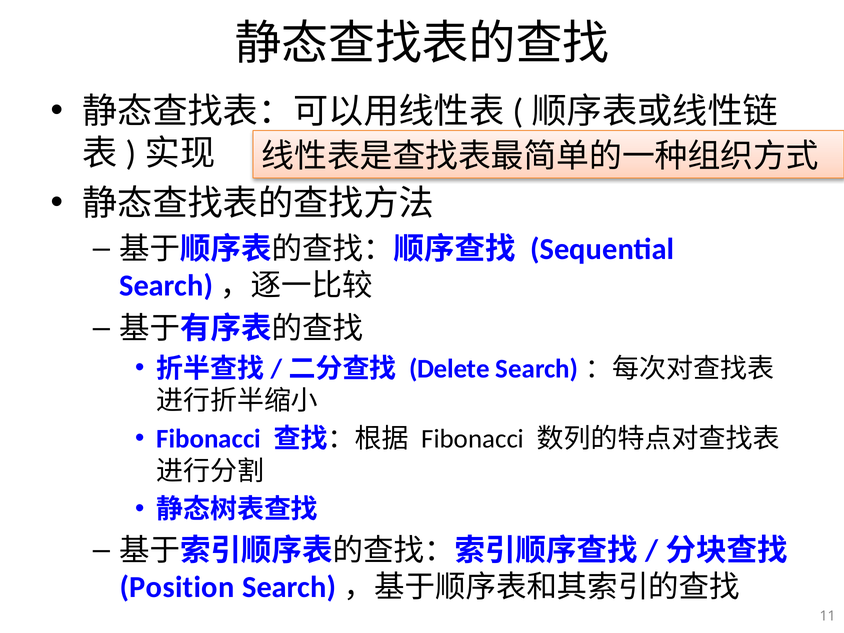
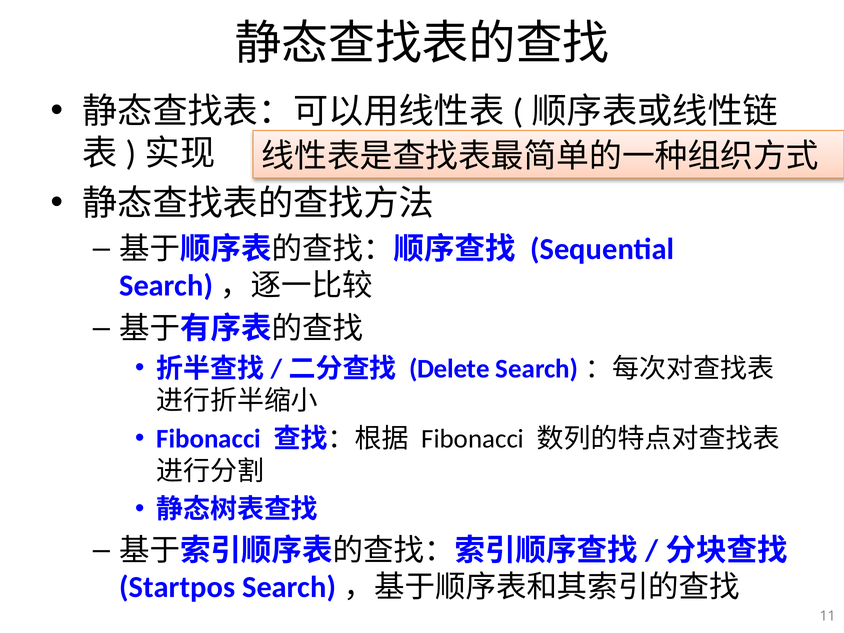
Position: Position -> Startpos (177, 587)
